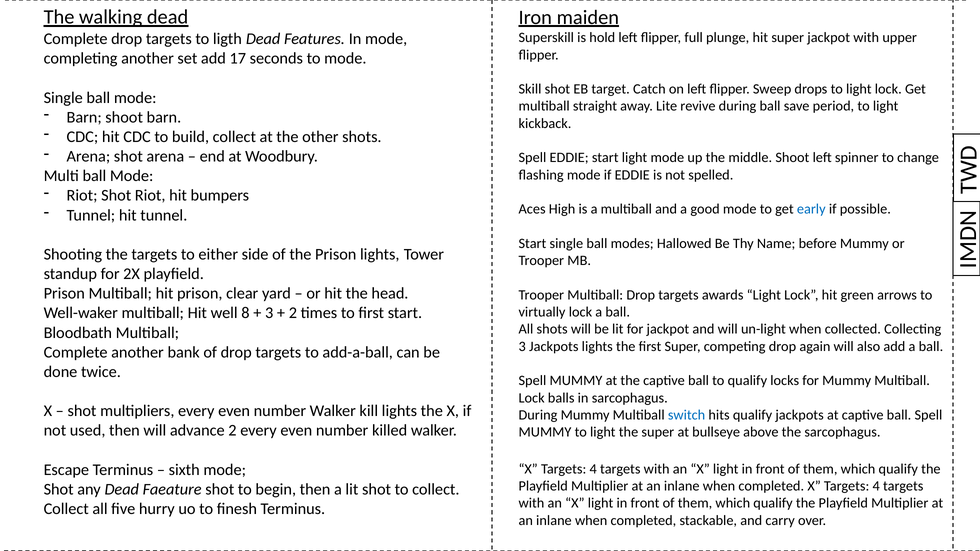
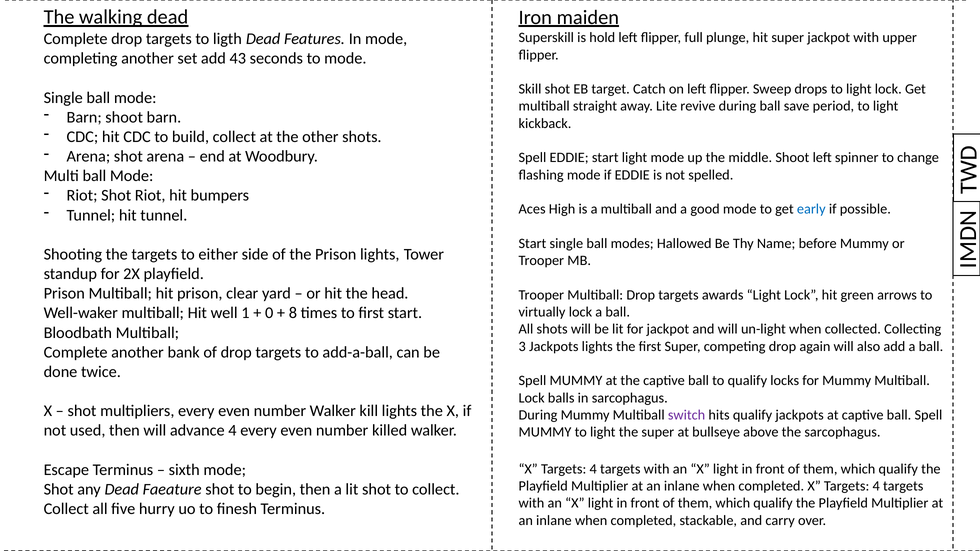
17: 17 -> 43 (238, 59)
8: 8 -> 1 (245, 313)
3: 3 -> 0 (269, 313)
2: 2 -> 8 (293, 313)
switch colour: blue -> purple (687, 415)
advance 2: 2 -> 4 (232, 431)
